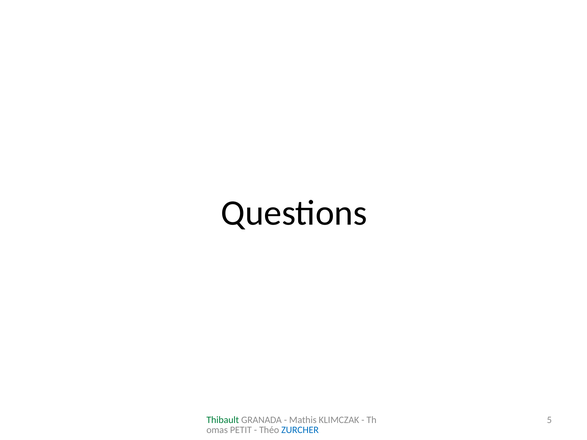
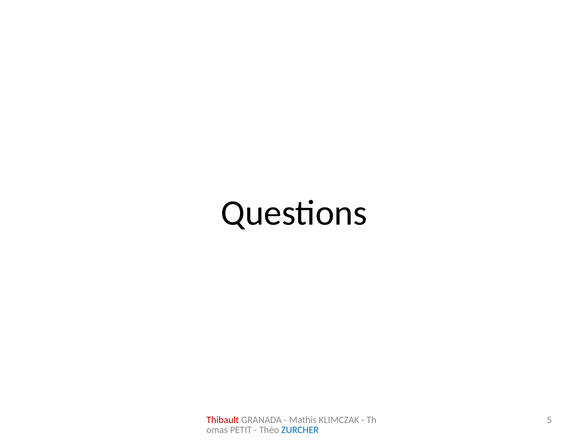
Thibault colour: green -> red (223, 420)
